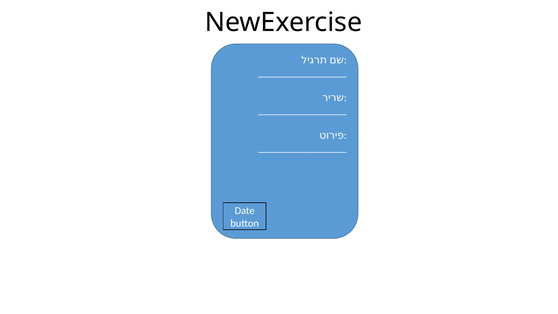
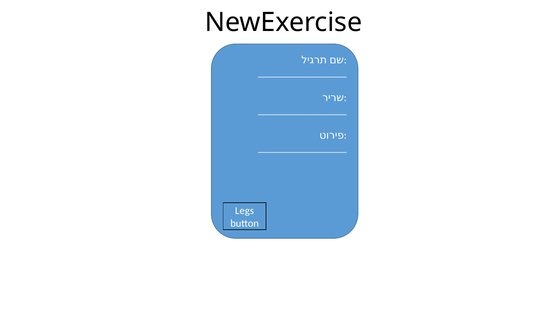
Date: Date -> Legs (245, 211)
